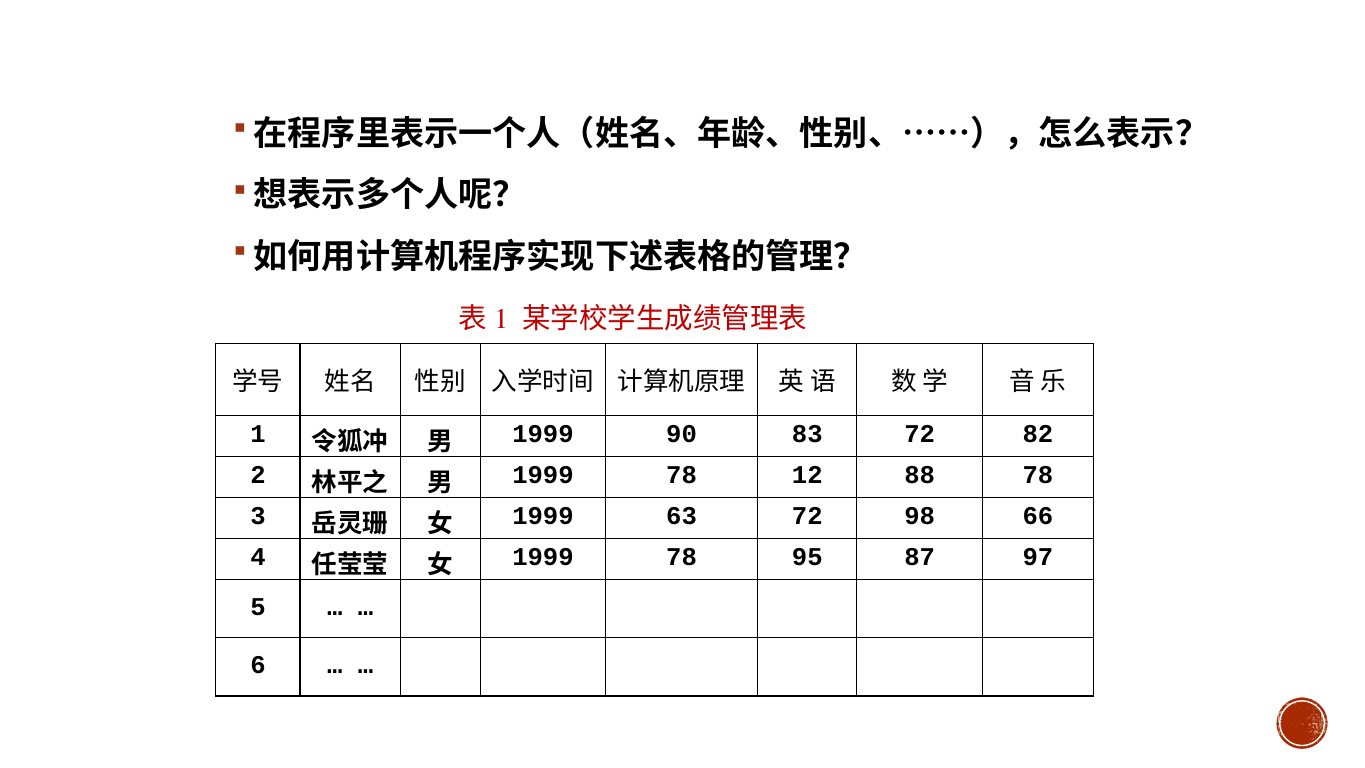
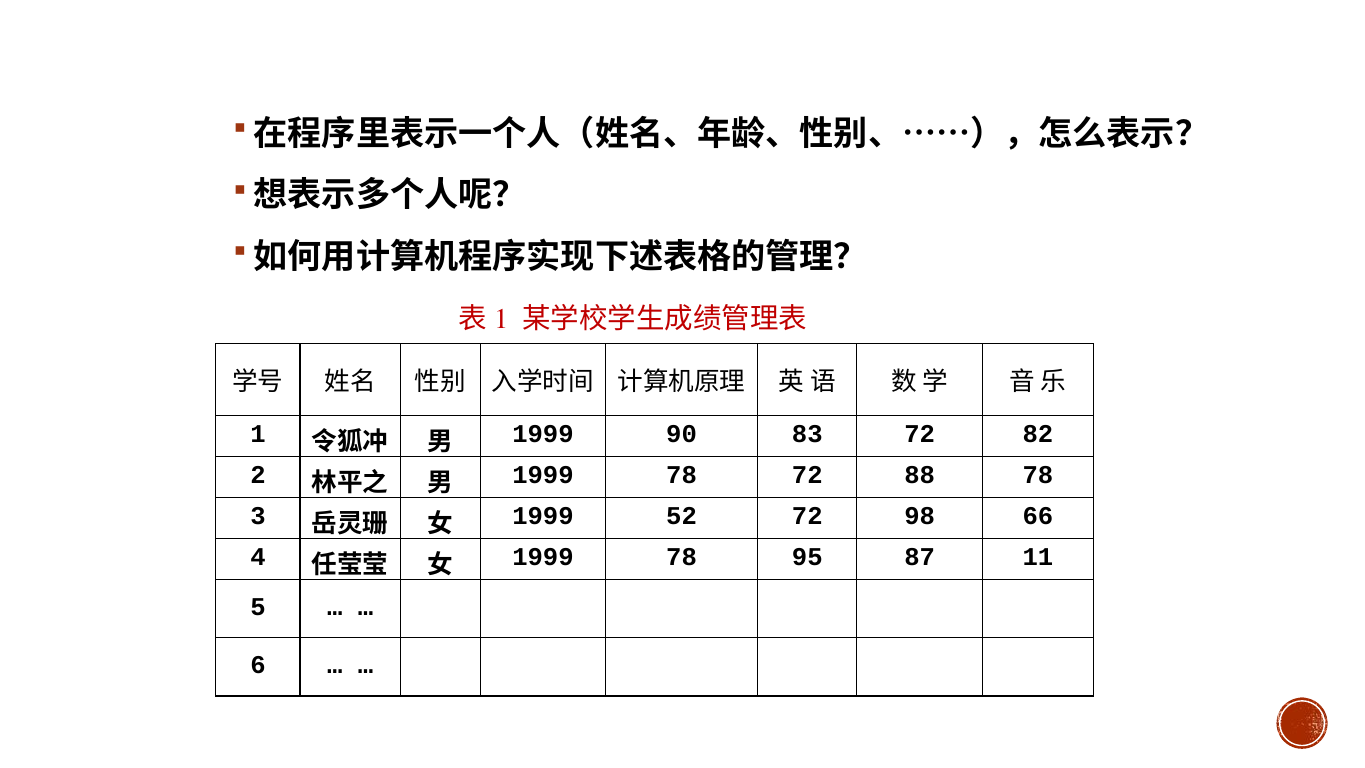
78 12: 12 -> 72 (807, 475)
63: 63 -> 52 (682, 516)
97: 97 -> 11 (1038, 557)
